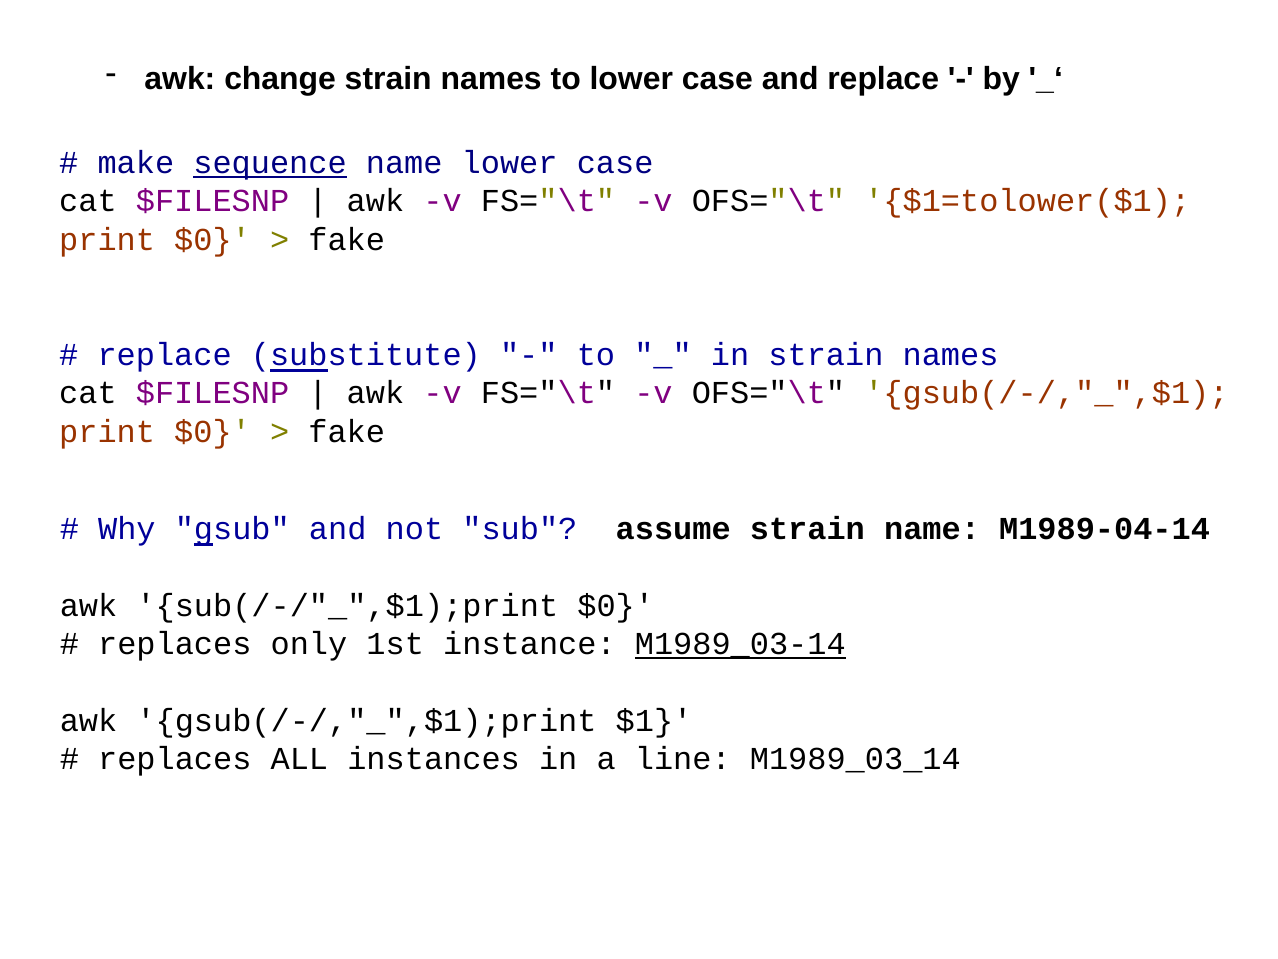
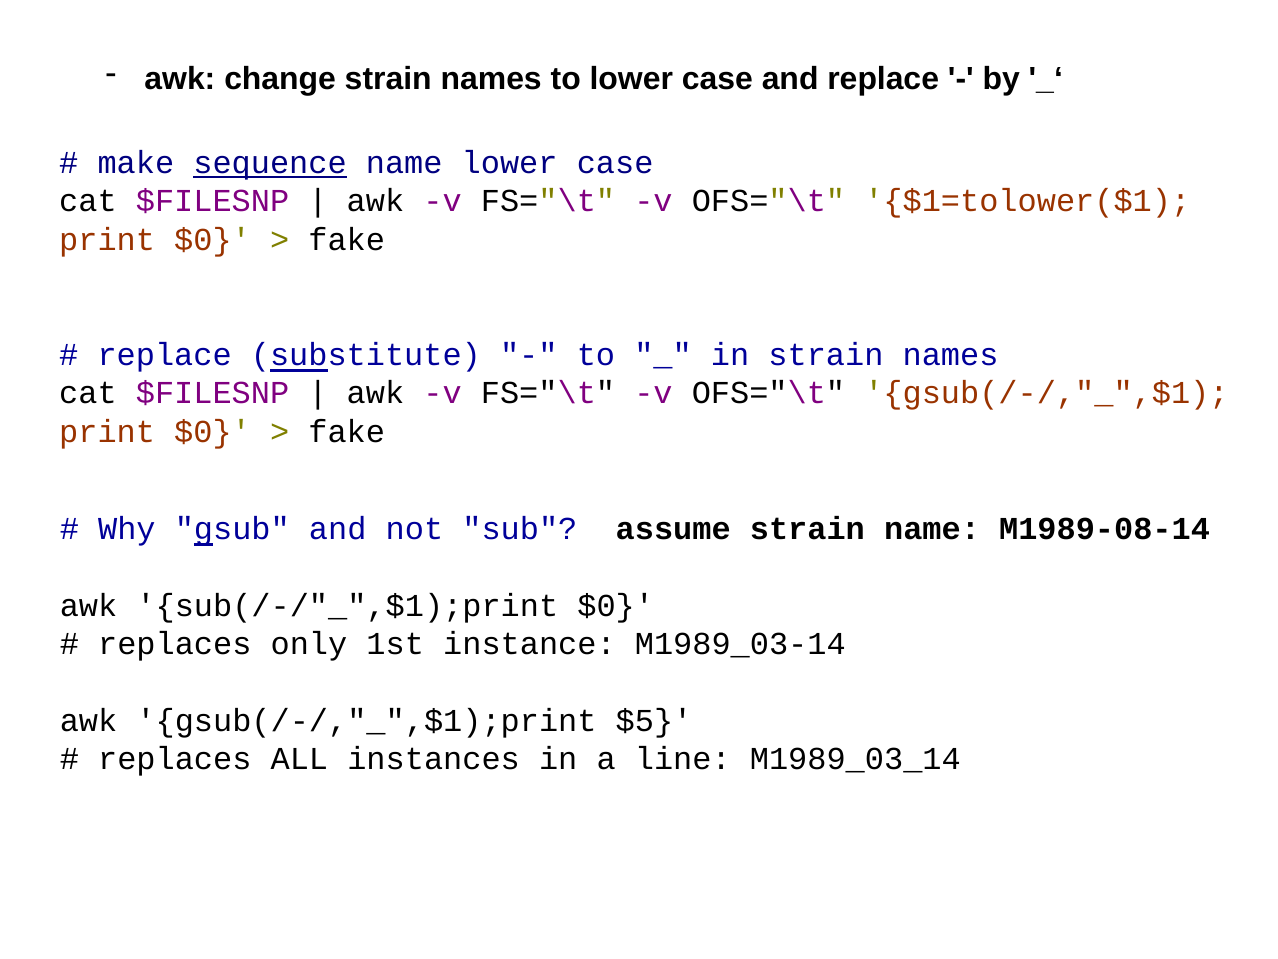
M1989-04-14: M1989-04-14 -> M1989-08-14 (1105, 529)
M1989_03-14 underline: present -> none (740, 644)
$1: $1 -> $5 (654, 720)
